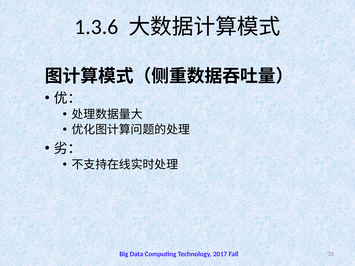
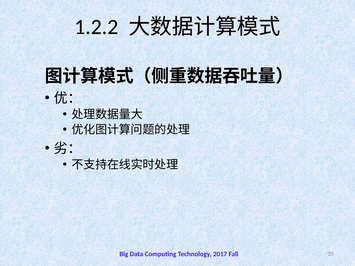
1.3.6: 1.3.6 -> 1.2.2 (96, 27)
